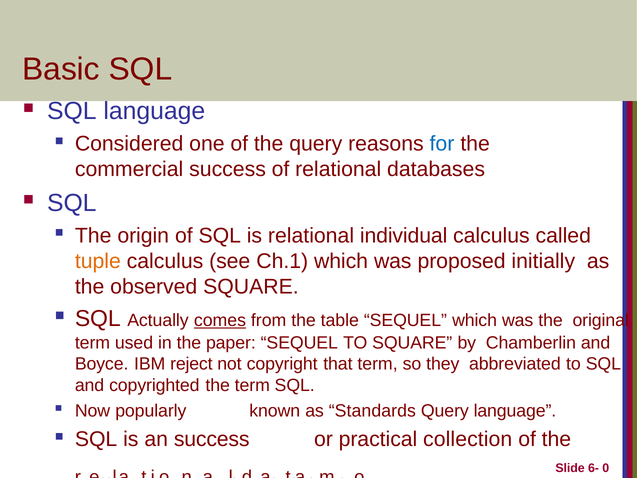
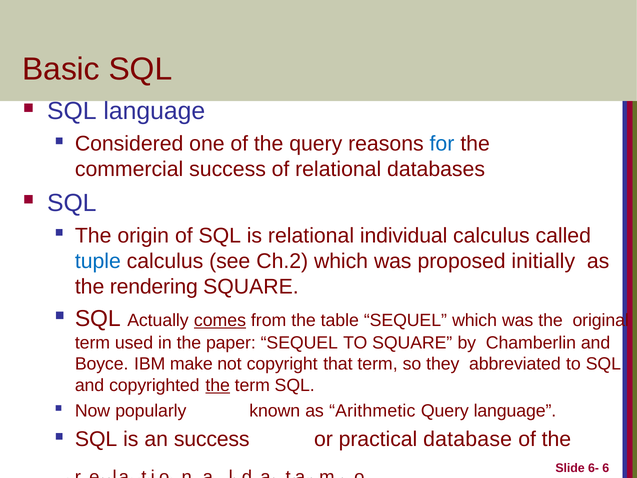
tuple colour: orange -> blue (98, 261)
Ch.1: Ch.1 -> Ch.2 (282, 261)
observed: observed -> rendering (154, 287)
reject: reject -> make (191, 364)
the underline: none -> present (218, 385)
Standards: Standards -> Arithmetic (372, 411)
collection: collection -> database (468, 439)
6- 0: 0 -> 6 (606, 468)
